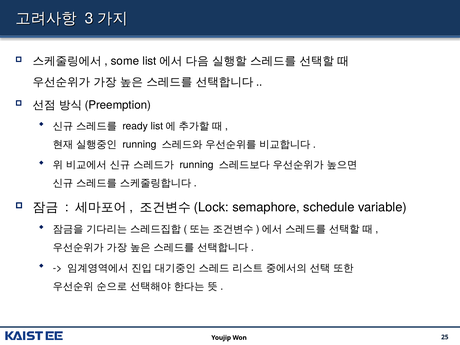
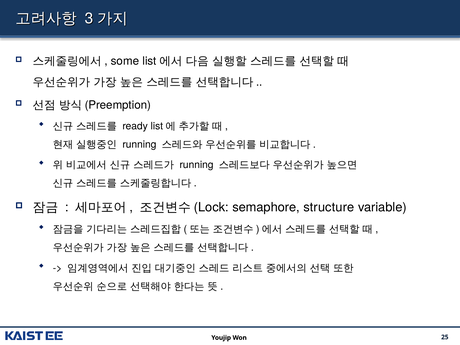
schedule: schedule -> structure (329, 207)
